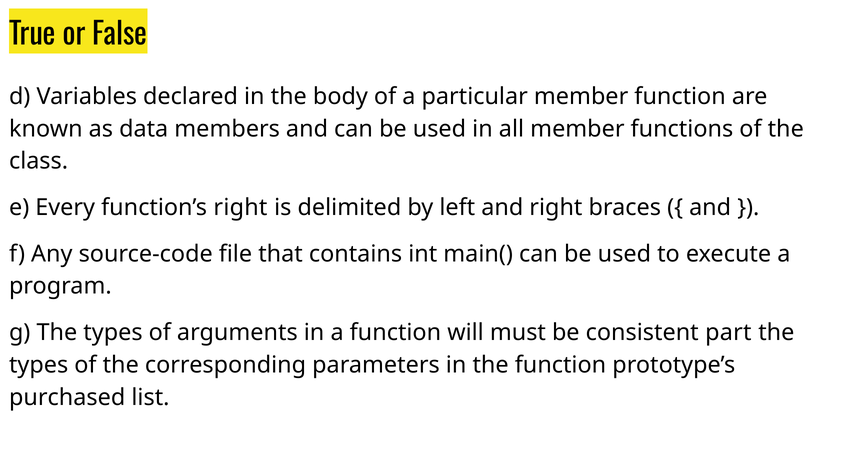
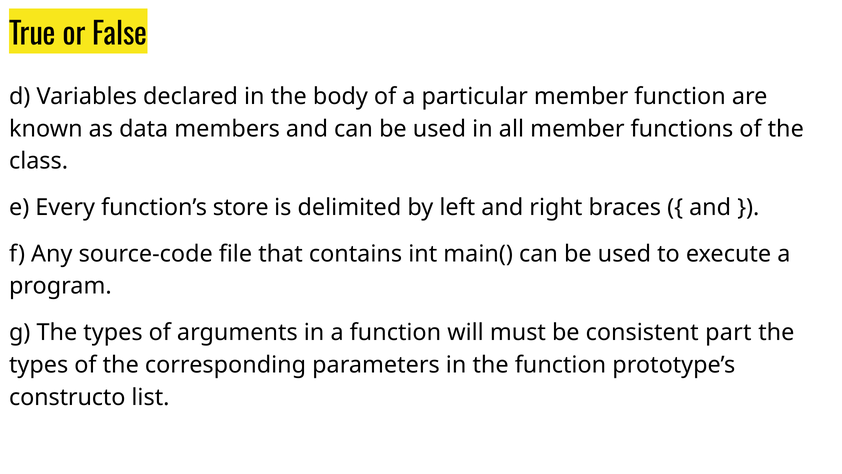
function’s right: right -> store (241, 207)
purchased: purchased -> constructo (67, 397)
